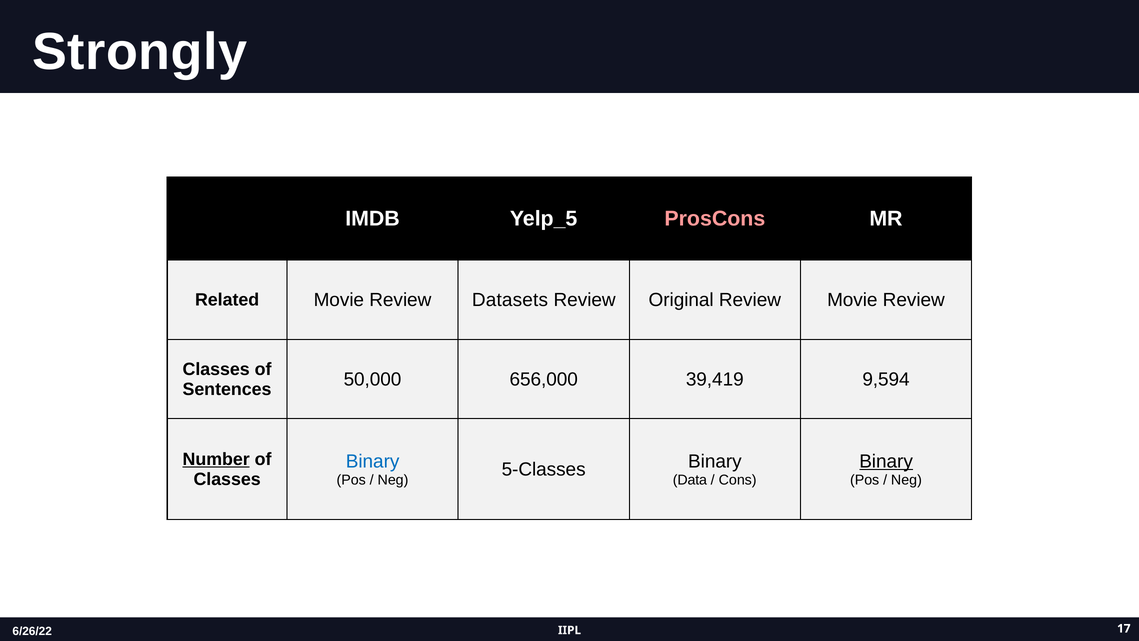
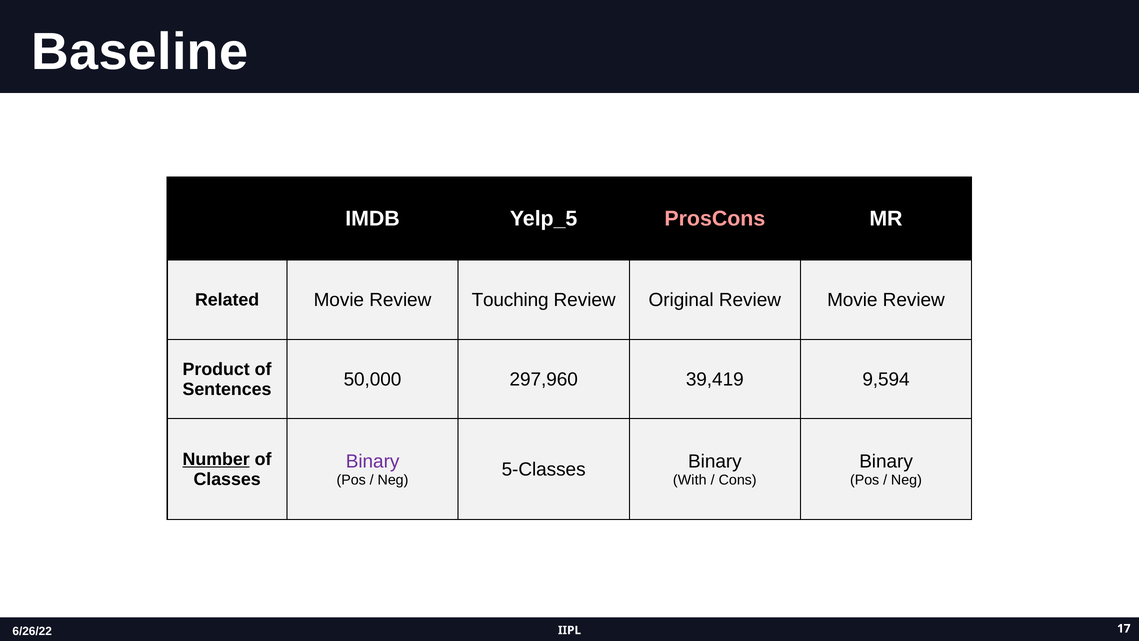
Strongly: Strongly -> Baseline (140, 52)
Datasets: Datasets -> Touching (510, 300)
Classes: Classes -> Product (216, 369)
656,000: 656,000 -> 297,960 (544, 379)
Binary colour: blue -> purple (373, 461)
Binary underline: present -> none (886, 461)
Data: Data -> With (690, 480)
